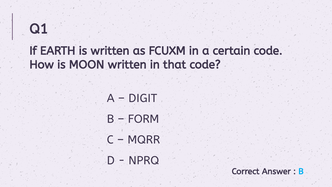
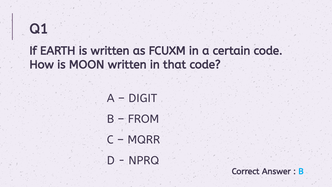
FORM: FORM -> FROM (143, 119)
